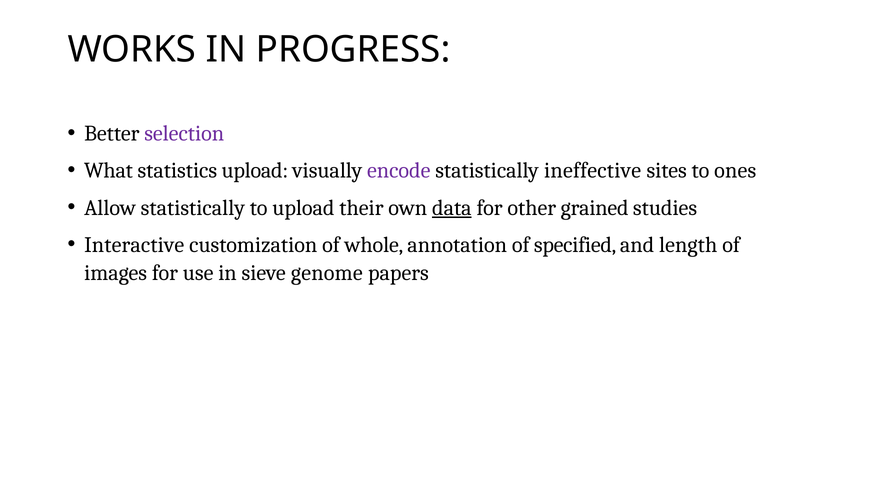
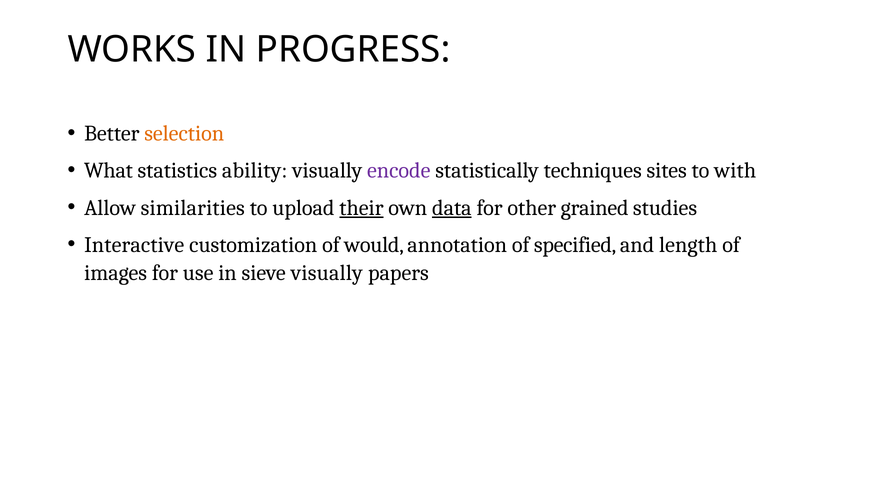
selection colour: purple -> orange (184, 134)
statistics upload: upload -> ability (255, 171)
ineffective: ineffective -> techniques (593, 171)
ones: ones -> with (735, 171)
Allow statistically: statistically -> similarities (193, 208)
their underline: none -> present (361, 208)
whole: whole -> would (374, 245)
sieve genome: genome -> visually (327, 273)
